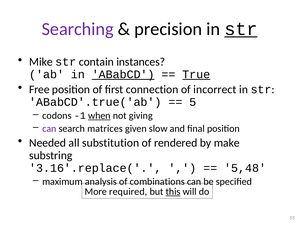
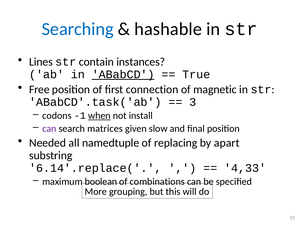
Searching colour: purple -> blue (78, 29)
precision: precision -> hashable (168, 29)
str underline: present -> none (241, 29)
Mike: Mike -> Lines (41, 62)
True underline: present -> none (196, 74)
incorrect: incorrect -> magnetic (215, 89)
ABabCD'.true('ab: ABabCD'.true('ab -> ABabCD'.task('ab (95, 102)
5: 5 -> 3 (193, 102)
giving: giving -> install (141, 115)
substitution: substitution -> namedtuple (111, 142)
rendered: rendered -> replacing (176, 142)
make: make -> apart (227, 142)
3.16'.replace(: 3.16'.replace( -> 6.14'.replace( (95, 167)
5,48: 5,48 -> 4,33 (245, 167)
analysis: analysis -> boolean (101, 181)
required: required -> grouping (128, 191)
this underline: present -> none (173, 191)
